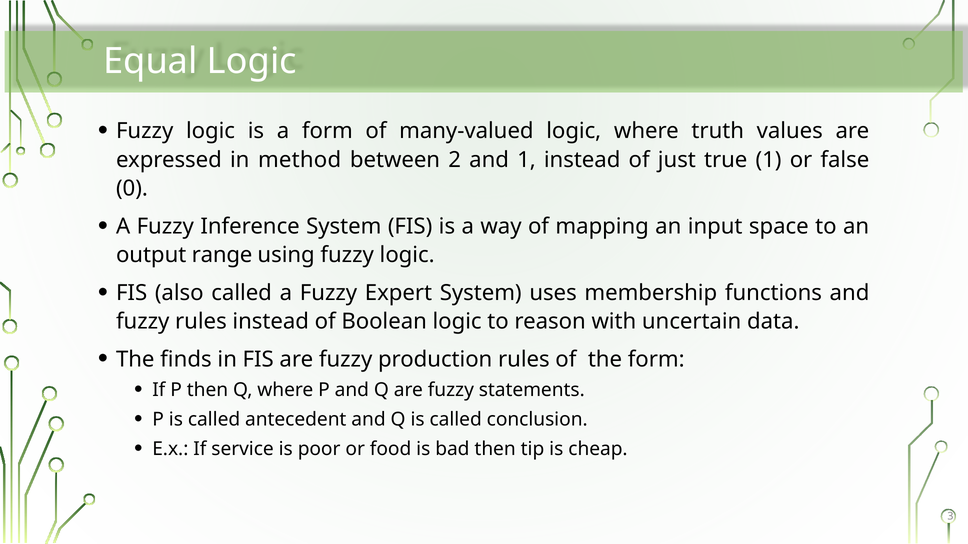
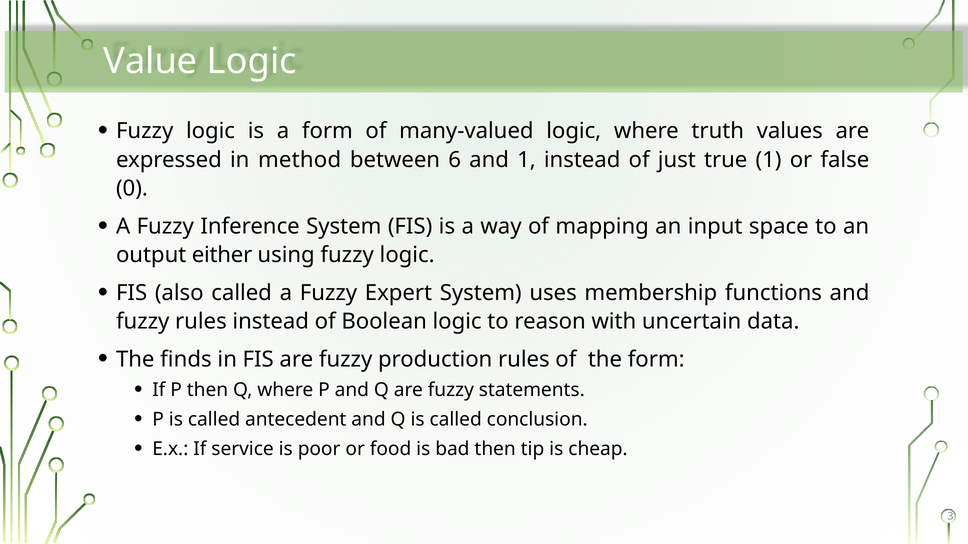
Equal: Equal -> Value (150, 62)
2: 2 -> 6 (455, 160)
range: range -> either (222, 255)
